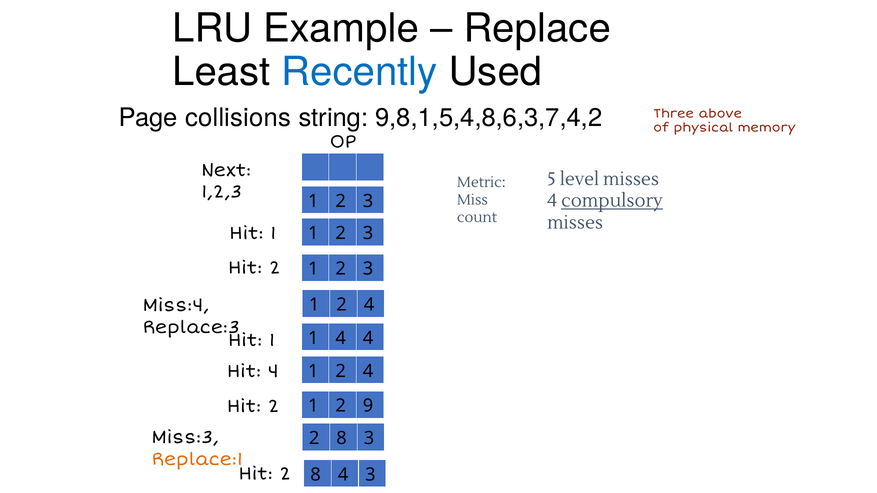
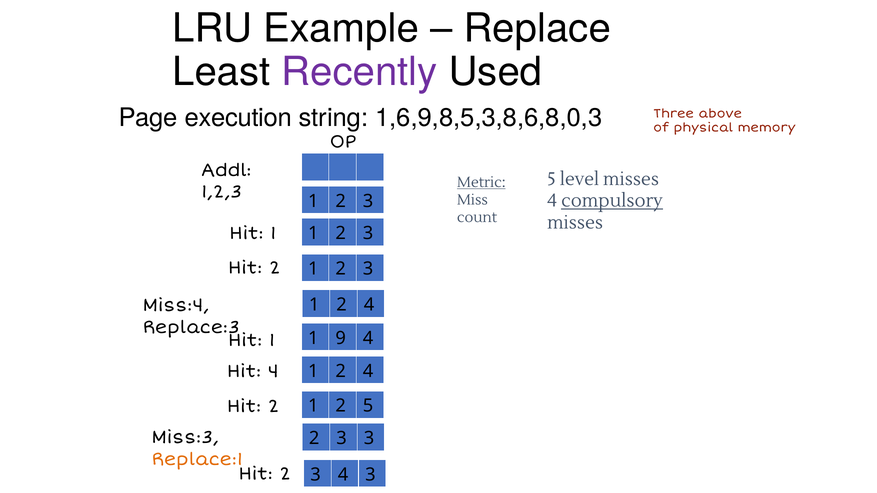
Recently colour: blue -> purple (359, 72)
collisions: collisions -> execution (238, 118)
9,8,1,5,4,8,6,3,7,4,2: 9,8,1,5,4,8,6,3,7,4,2 -> 1,6,9,8,5,3,8,6,8,0,3 (489, 118)
Next: Next -> Addl (226, 170)
Metric underline: none -> present (481, 183)
1 4: 4 -> 9 (341, 338)
2 9: 9 -> 5 (368, 406)
8: 8 -> 3 (342, 439)
Hit 2 8: 8 -> 3 (316, 475)
